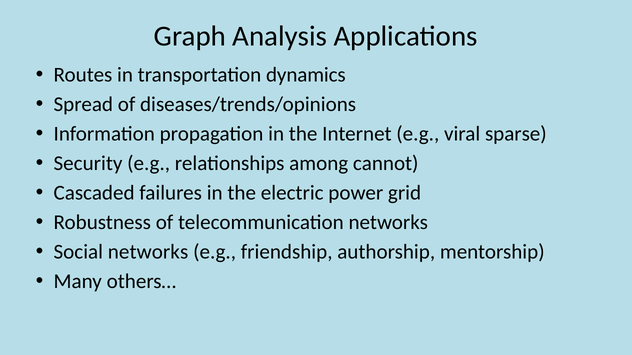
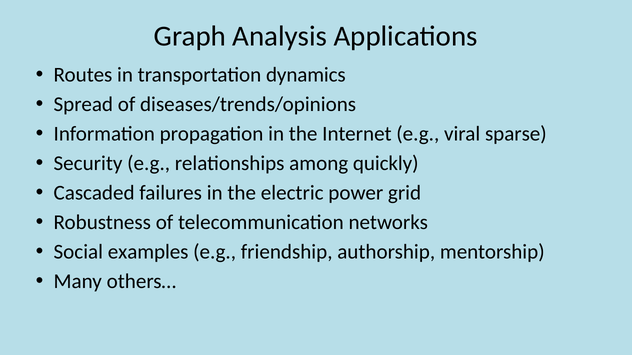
cannot: cannot -> quickly (386, 164)
Social networks: networks -> examples (148, 252)
